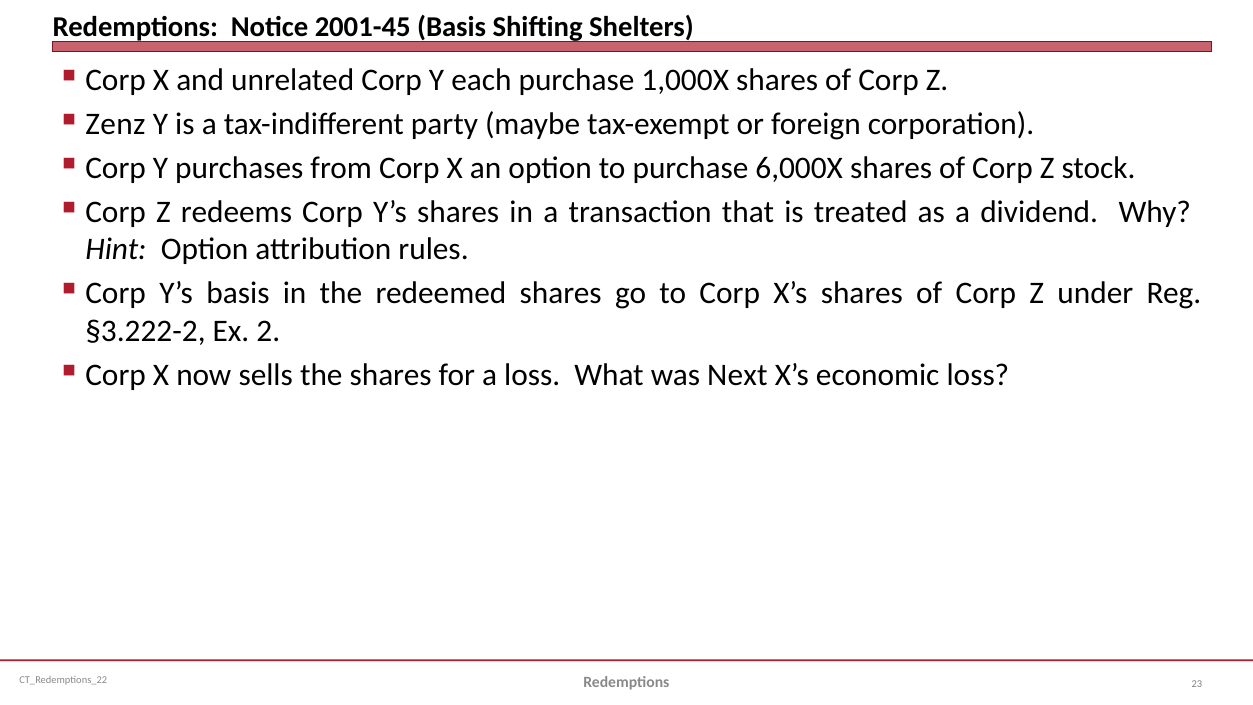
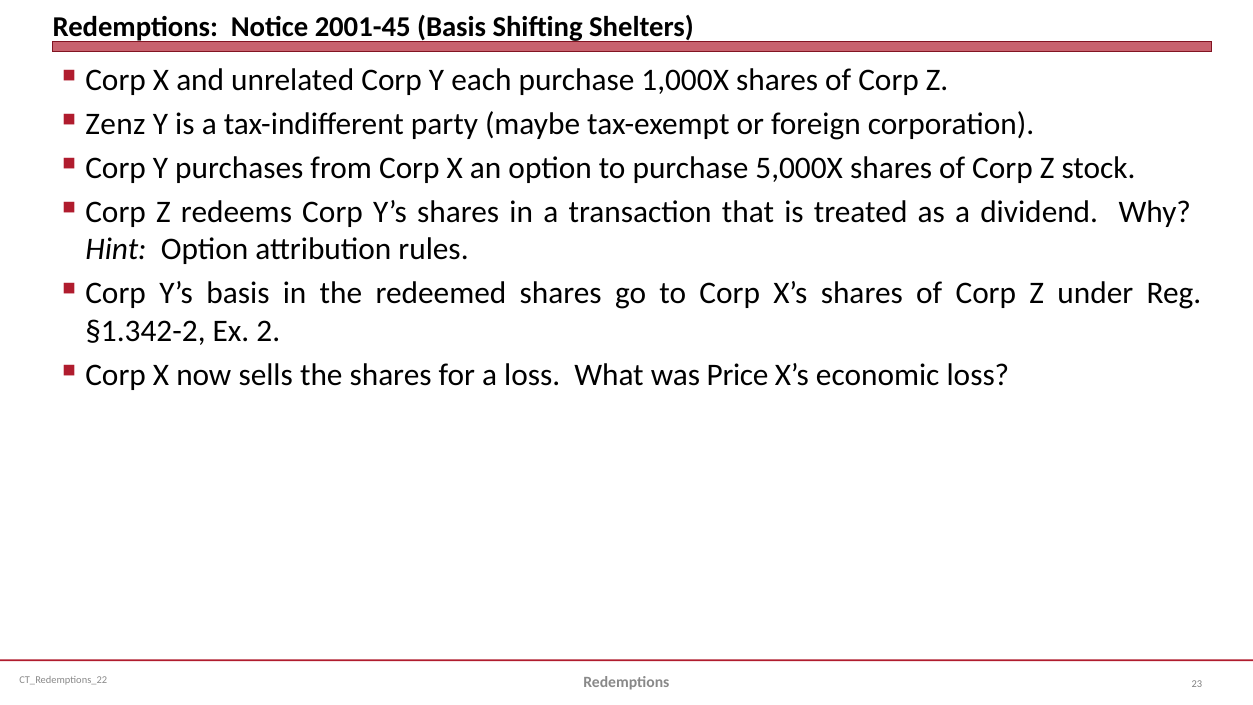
6,000X: 6,000X -> 5,000X (799, 168)
§3.222-2: §3.222-2 -> §1.342-2 (145, 331)
Next: Next -> Price (738, 375)
